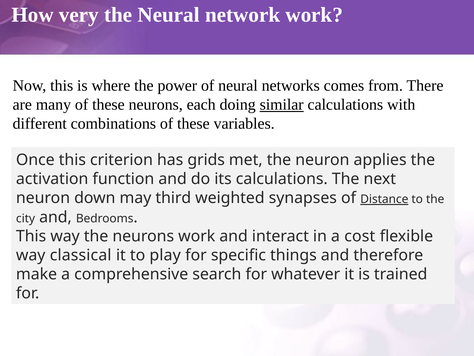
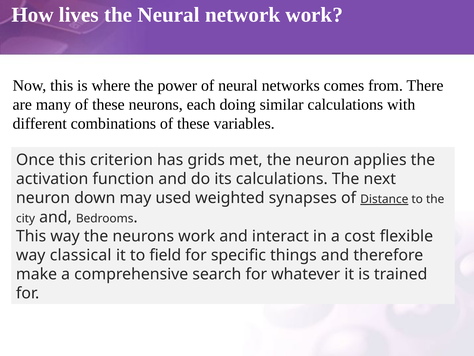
very: very -> lives (79, 15)
similar underline: present -> none (282, 105)
third: third -> used (173, 198)
play: play -> field (165, 255)
